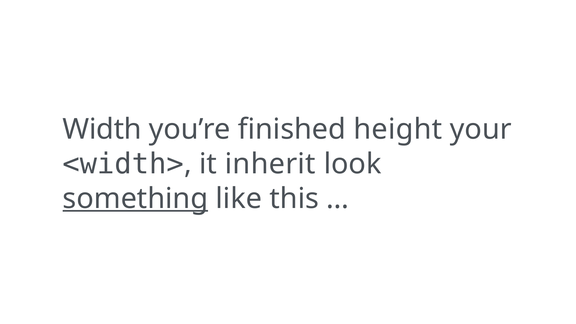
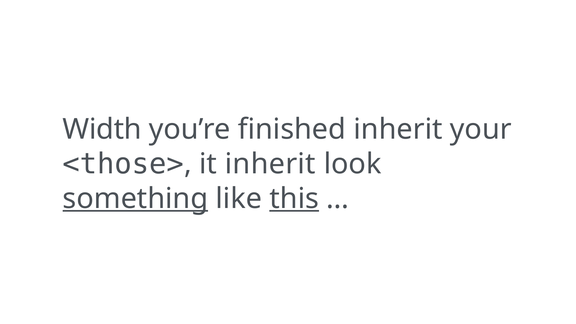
finished height: height -> inherit (398, 129)
<width>: <width> -> <those> (123, 164)
this underline: none -> present (294, 199)
